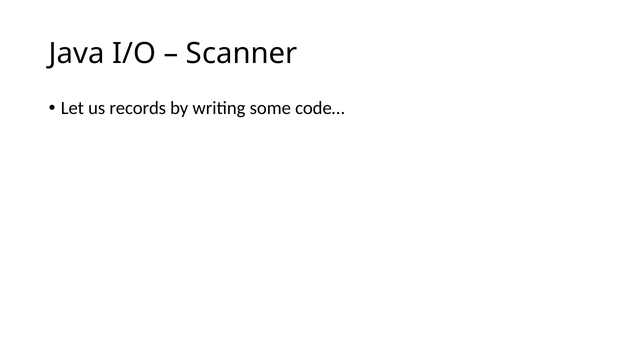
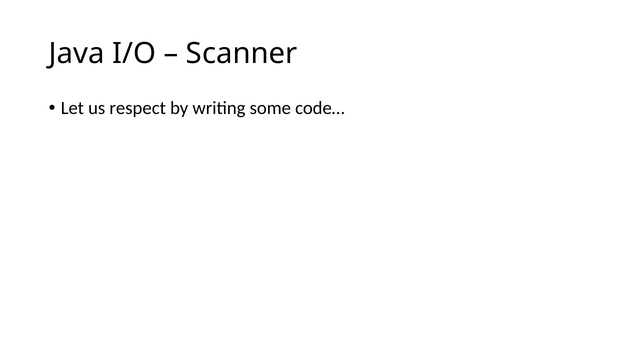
records: records -> respect (138, 108)
